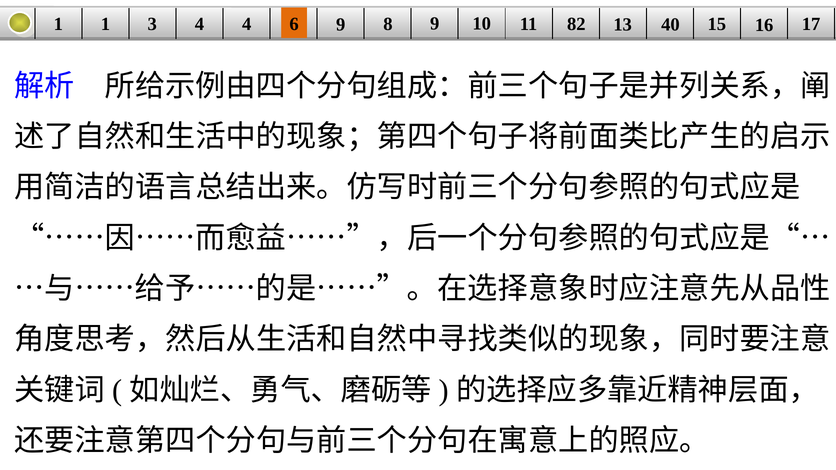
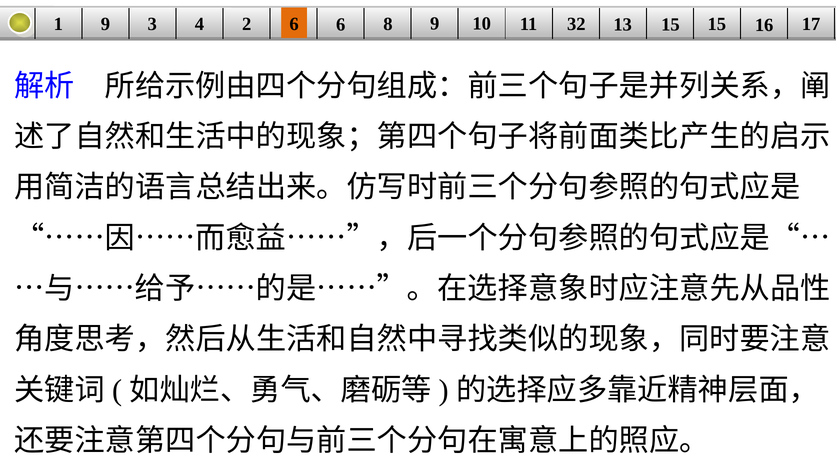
1 1: 1 -> 9 (105, 24)
4 4: 4 -> 2 (247, 24)
6 9: 9 -> 6 (341, 25)
82: 82 -> 32 (576, 24)
13 40: 40 -> 15 (670, 25)
